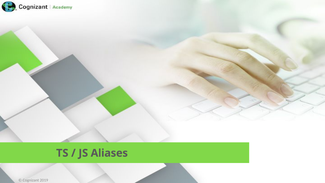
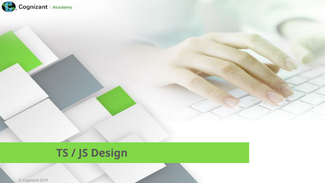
Aliases: Aliases -> Design (109, 153)
